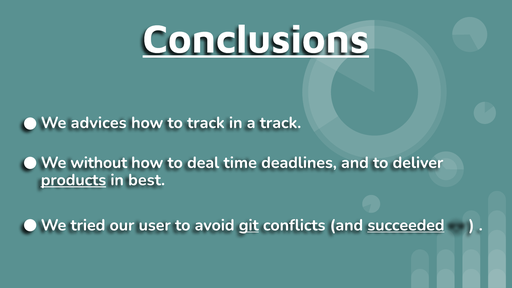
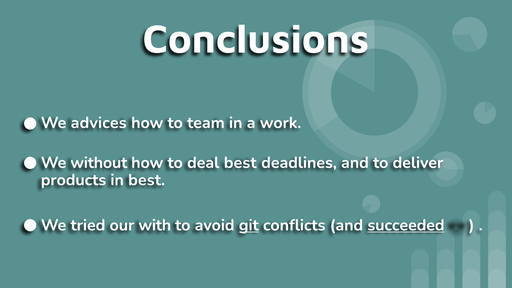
Conclusions underline: present -> none (256, 39)
to track: track -> team (206, 123)
a track: track -> work (281, 123)
deal time: time -> best (240, 163)
products underline: present -> none (73, 180)
user: user -> with (155, 225)
